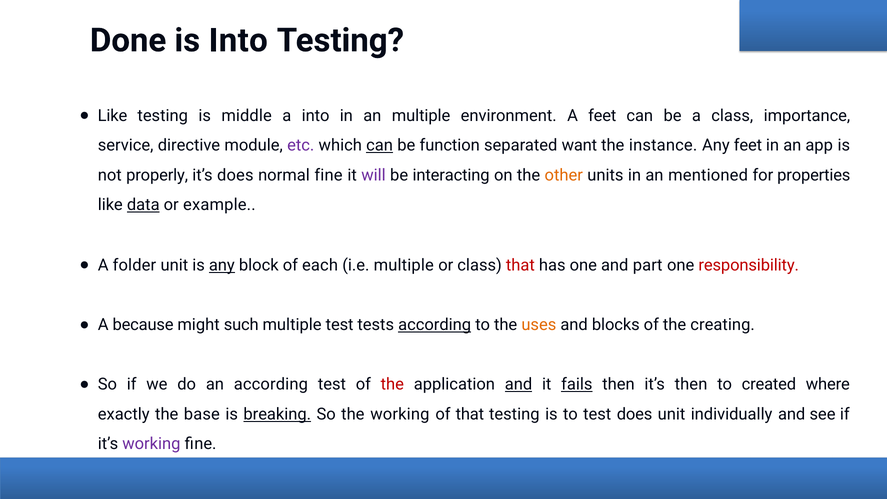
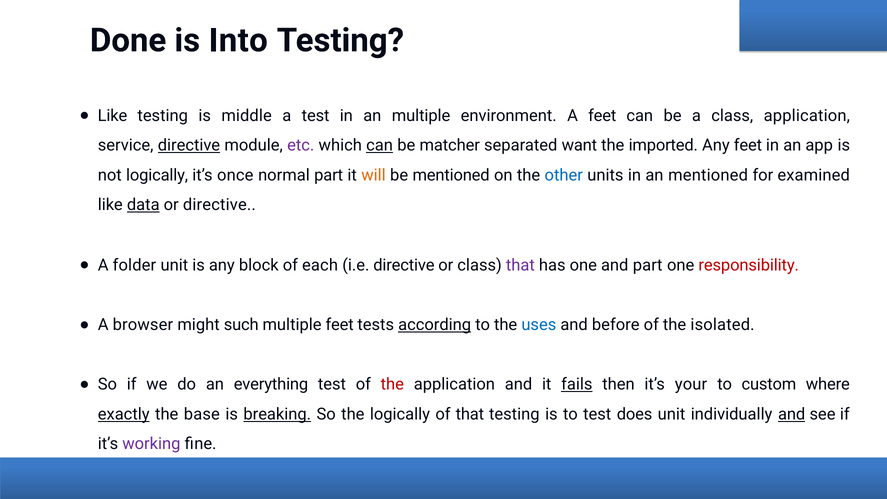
a into: into -> test (316, 116)
class importance: importance -> application (807, 116)
directive underline: none -> present (189, 145)
function: function -> matcher (450, 145)
instance: instance -> imported (663, 145)
not properly: properly -> logically (157, 175)
it’s does: does -> once (235, 175)
normal fine: fine -> part (329, 175)
will colour: purple -> orange (373, 175)
be interacting: interacting -> mentioned (451, 175)
other colour: orange -> blue (564, 175)
properties: properties -> examined (814, 175)
or example: example -> directive (219, 205)
any underline: present -> none (222, 265)
i.e multiple: multiple -> directive (404, 265)
that colour: red -> purple (520, 265)
because: because -> browser (143, 325)
multiple test: test -> feet (340, 325)
uses colour: orange -> blue (539, 325)
blocks: blocks -> before (616, 325)
creating: creating -> isolated (723, 325)
an according: according -> everything (271, 385)
and underline: present -> none (519, 385)
it’s then: then -> your (691, 385)
created: created -> custom (769, 385)
exactly underline: none -> present (124, 414)
the working: working -> logically (400, 414)
and underline: none -> present (792, 414)
